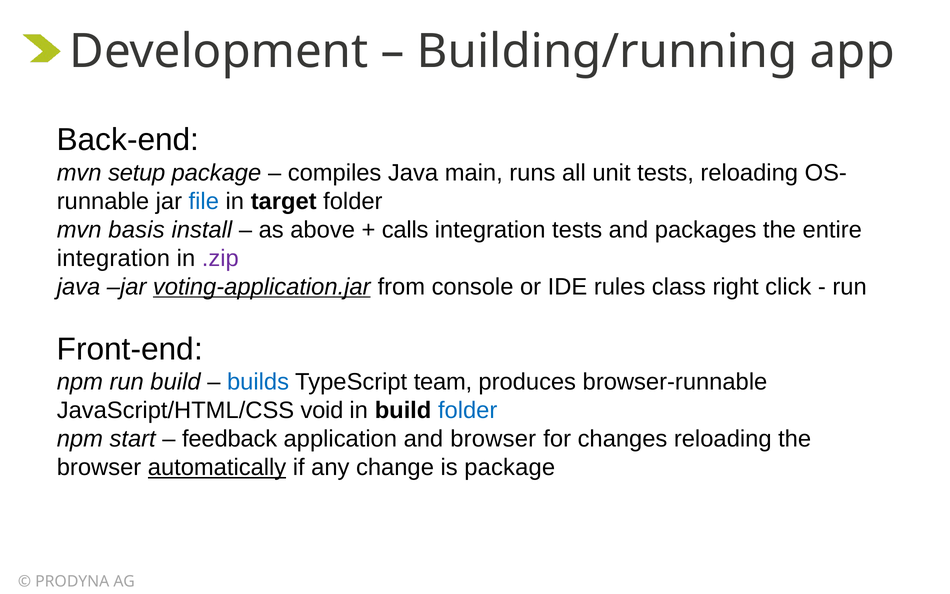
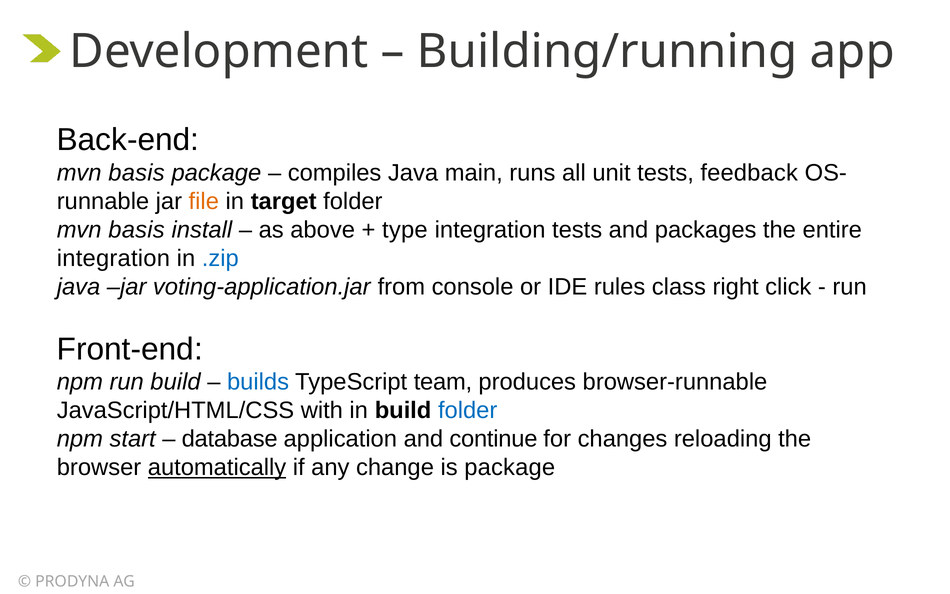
setup: setup -> basis (137, 173)
tests reloading: reloading -> feedback (749, 173)
file colour: blue -> orange (204, 201)
calls: calls -> type (405, 230)
.zip colour: purple -> blue (220, 258)
voting-application.jar underline: present -> none (262, 287)
void: void -> with (322, 410)
feedback: feedback -> database (230, 439)
and browser: browser -> continue (493, 439)
